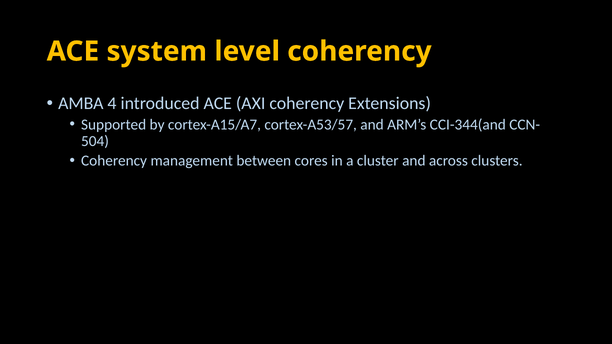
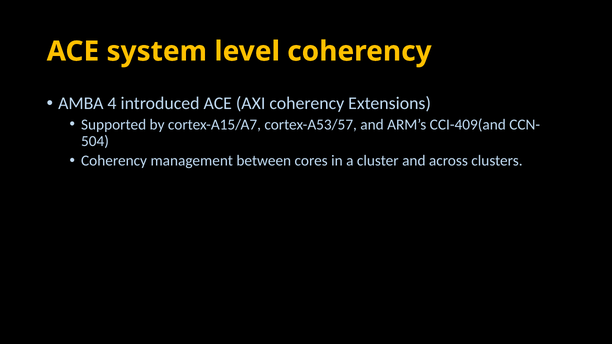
CCI-344(and: CCI-344(and -> CCI-409(and (468, 125)
